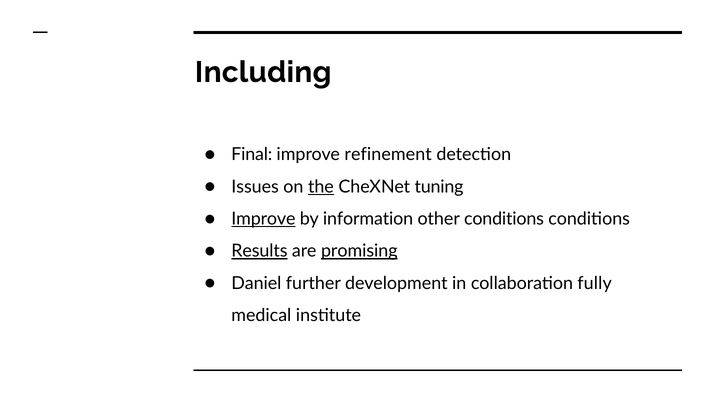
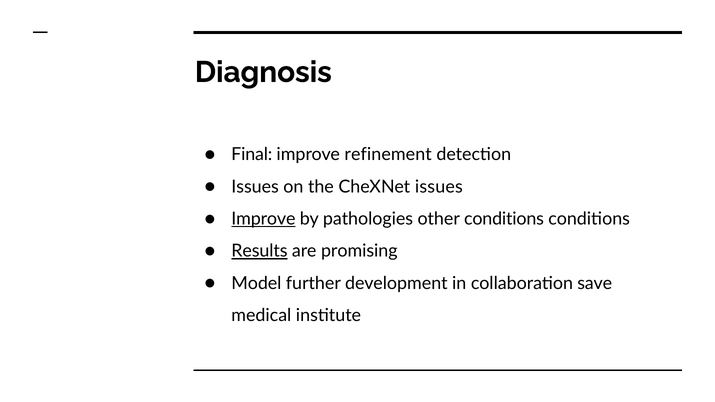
Including: Including -> Diagnosis (263, 72)
the underline: present -> none (321, 187)
CheXNet tuning: tuning -> issues (439, 187)
information: information -> pathologies (368, 219)
promising underline: present -> none (359, 251)
Daniel: Daniel -> Model (256, 283)
fully: fully -> save (595, 283)
